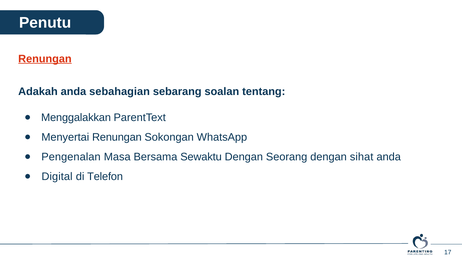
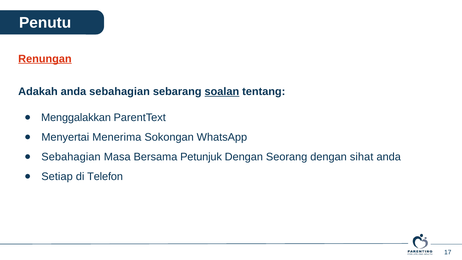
soalan underline: none -> present (222, 91)
Menyertai Renungan: Renungan -> Menerima (117, 137)
Pengenalan: Pengenalan -> Sebahagian (71, 157)
Sewaktu: Sewaktu -> Petunjuk (201, 157)
Digital: Digital -> Setiap (57, 176)
